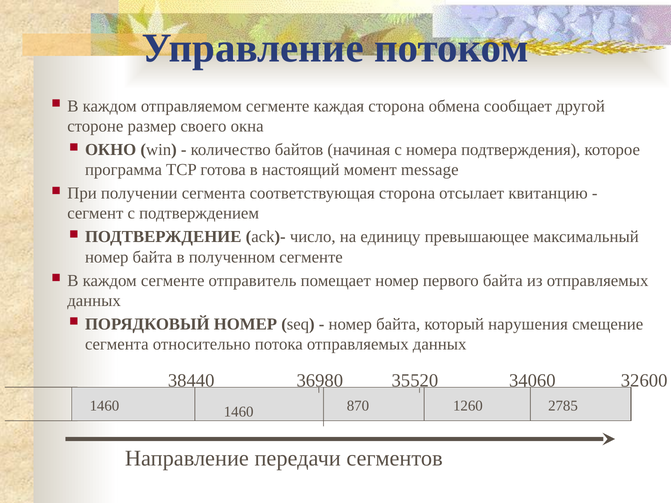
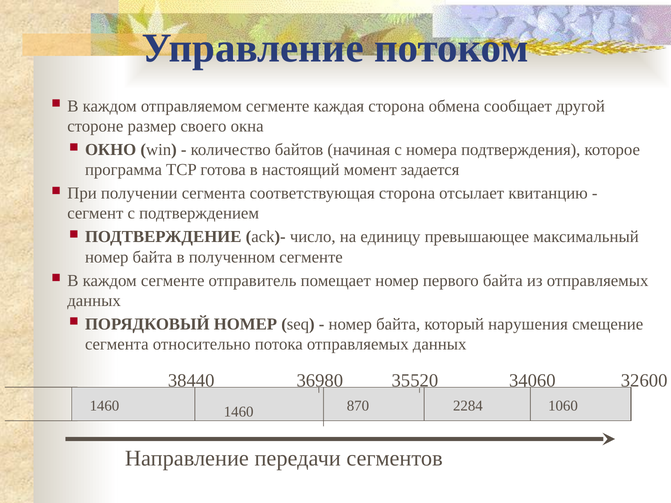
message: message -> задается (430, 170)
2785: 2785 -> 1060 (563, 406)
1260: 1260 -> 2284 (468, 406)
